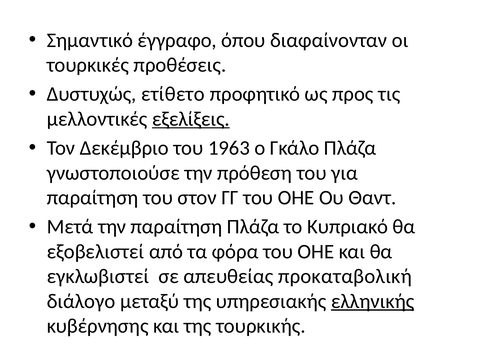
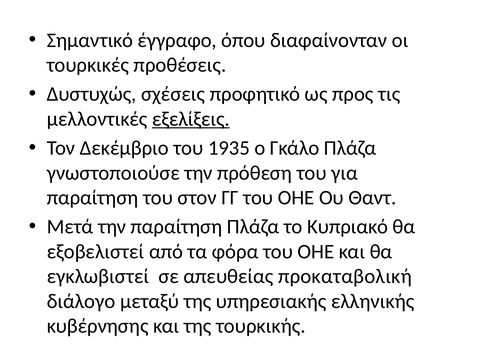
ετίθετο: ετίθετο -> σχέσεις (173, 94)
1963: 1963 -> 1935 (229, 148)
ελληνικής underline: present -> none (373, 301)
